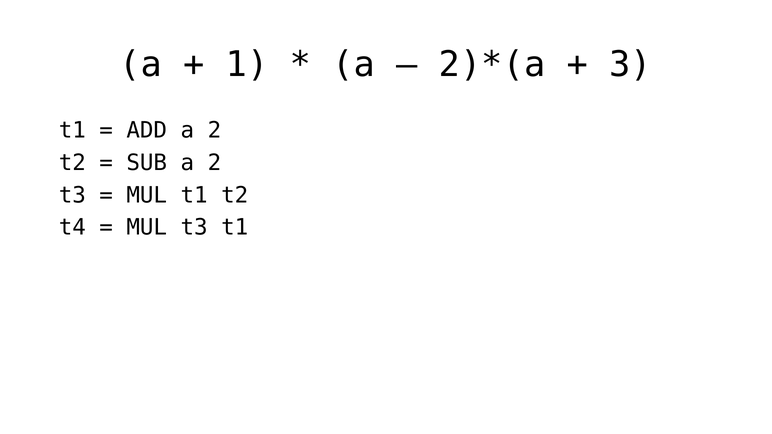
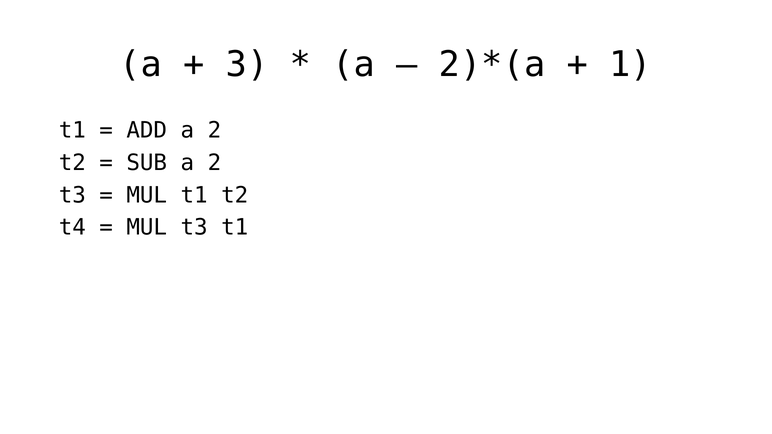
1: 1 -> 3 (247, 65)
3: 3 -> 1 (630, 65)
